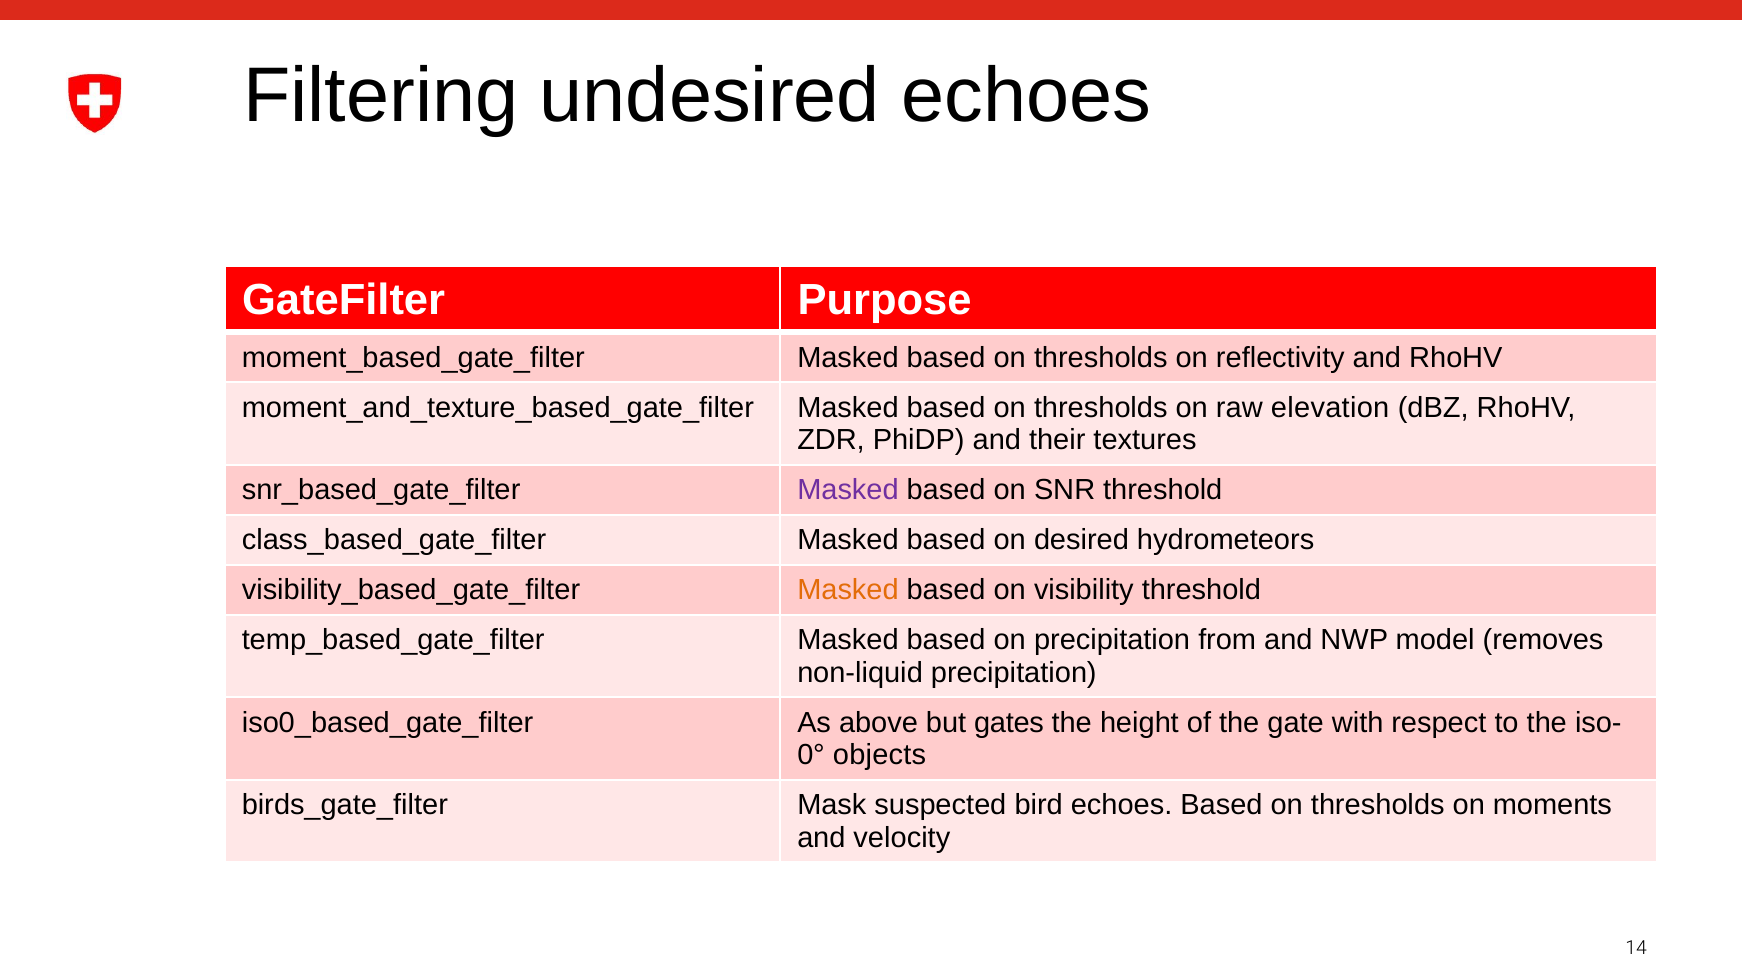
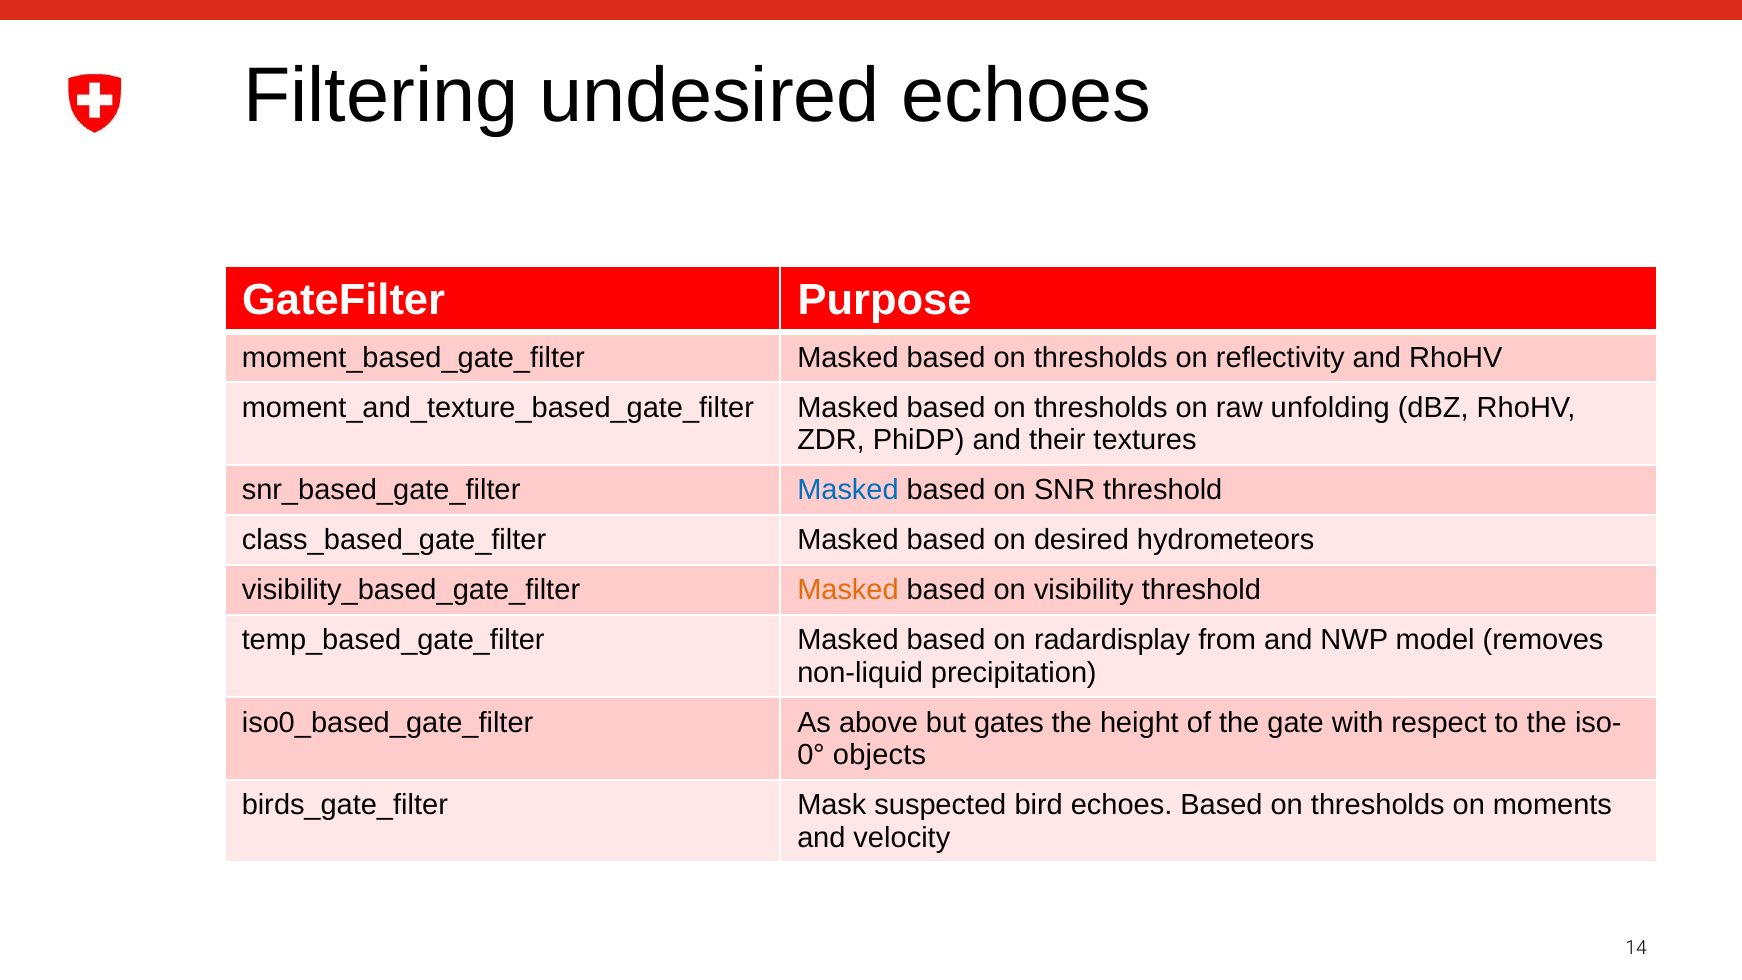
elevation: elevation -> unfolding (1330, 408)
Masked colour: purple -> blue (848, 490)
on precipitation: precipitation -> radardisplay (1112, 640)
